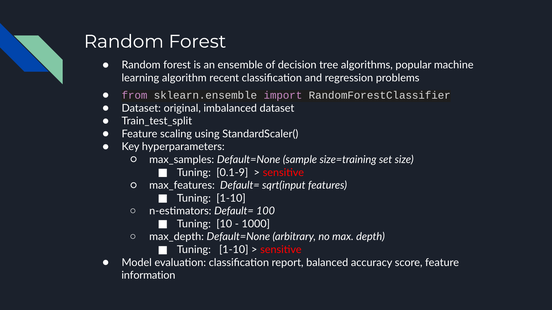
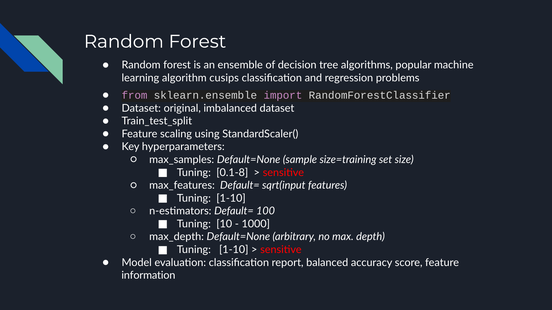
recent: recent -> cusips (224, 78)
0.1-9: 0.1-9 -> 0.1-8 (232, 173)
